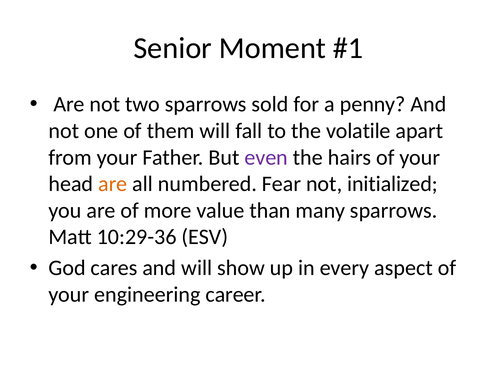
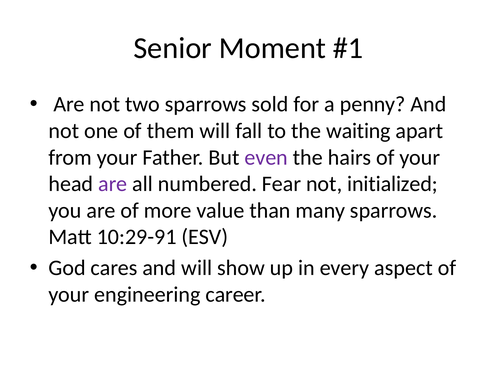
volatile: volatile -> waiting (358, 131)
are colour: orange -> purple (113, 184)
10:29-36: 10:29-36 -> 10:29-91 (137, 237)
